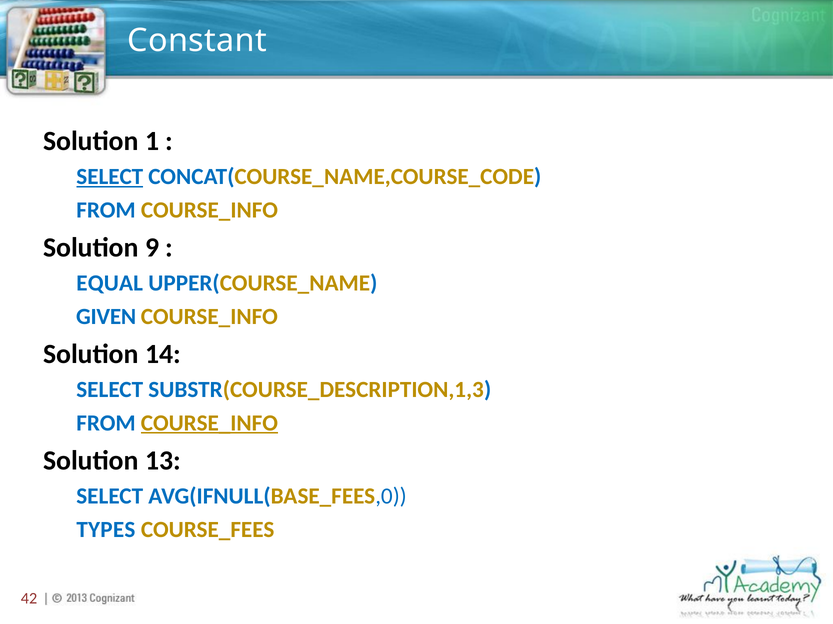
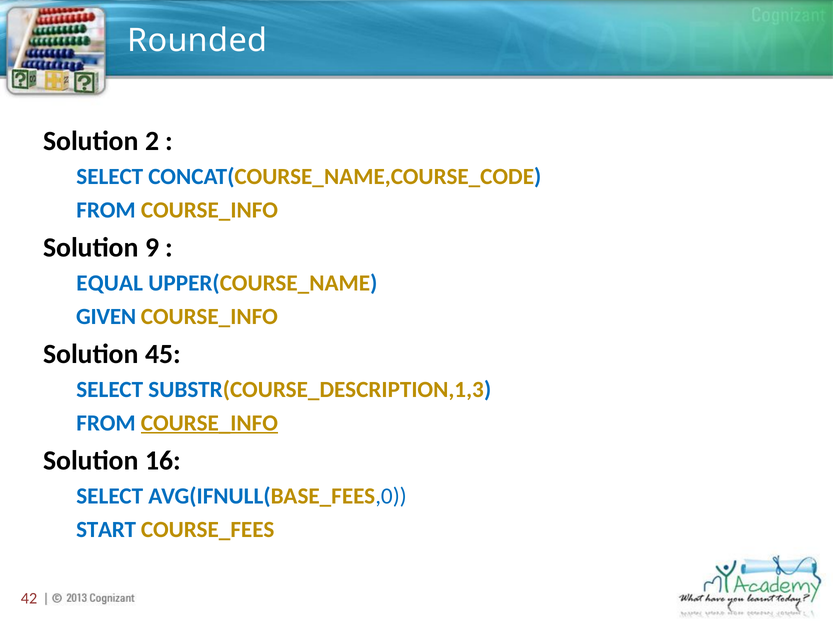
Constant: Constant -> Rounded (197, 40)
1: 1 -> 2 (152, 141)
SELECT underline: present -> none (110, 177)
14: 14 -> 45 (163, 354)
13: 13 -> 16 (163, 461)
TYPES: TYPES -> START (106, 530)
